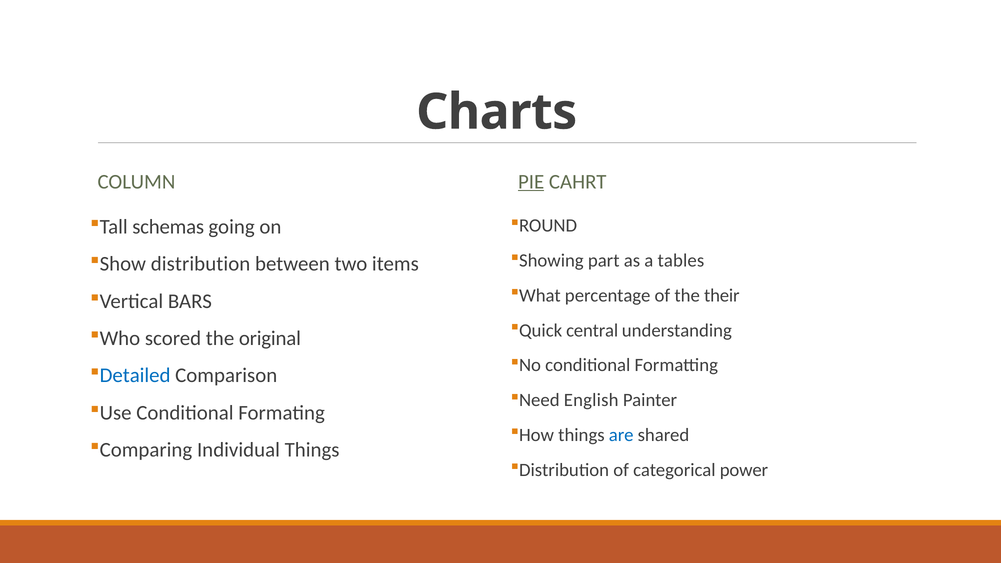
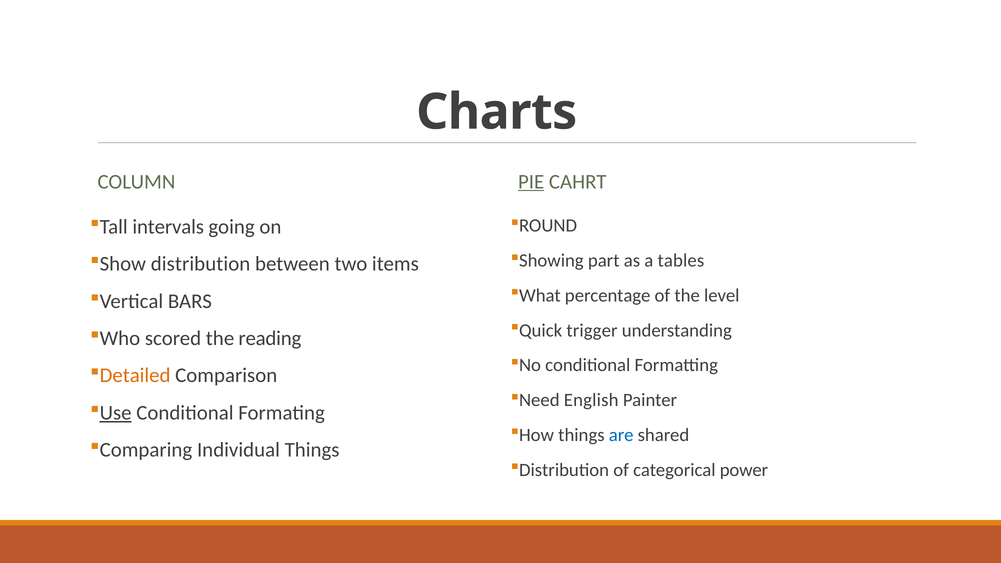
schemas: schemas -> intervals (168, 227)
their: their -> level (722, 296)
central: central -> trigger (592, 330)
original: original -> reading (270, 338)
Detailed colour: blue -> orange (135, 376)
Use underline: none -> present (116, 413)
